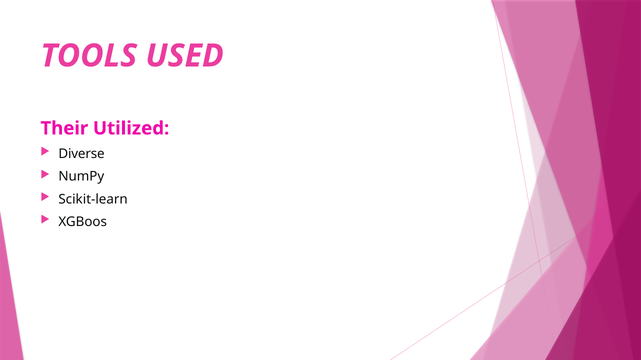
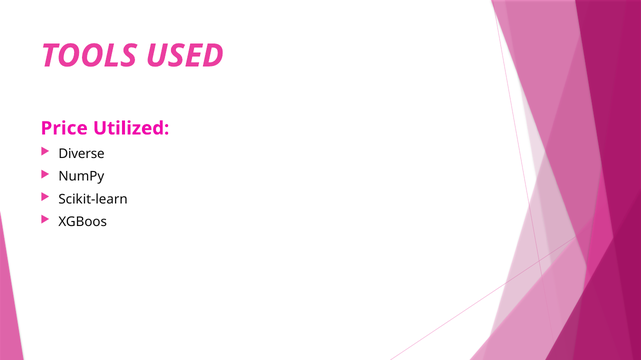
Their: Their -> Price (64, 128)
